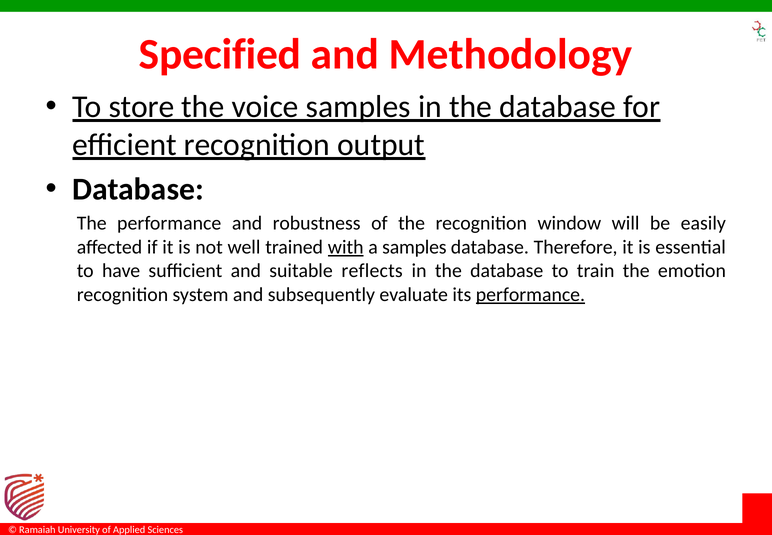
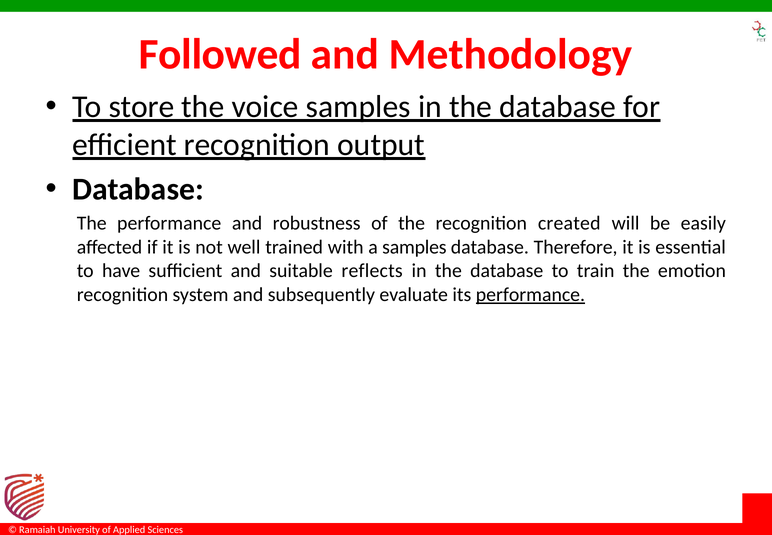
Specified: Specified -> Followed (220, 54)
window: window -> created (569, 223)
with underline: present -> none (346, 247)
